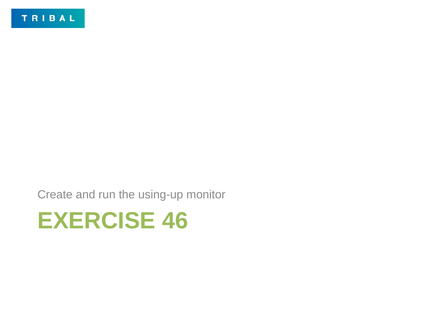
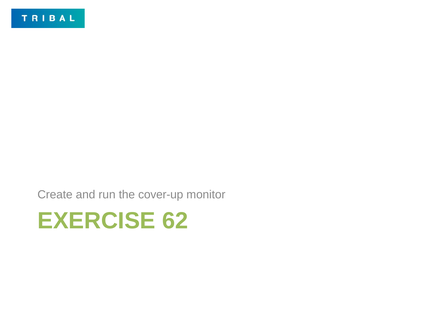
using-up: using-up -> cover-up (161, 195)
46: 46 -> 62 (175, 221)
